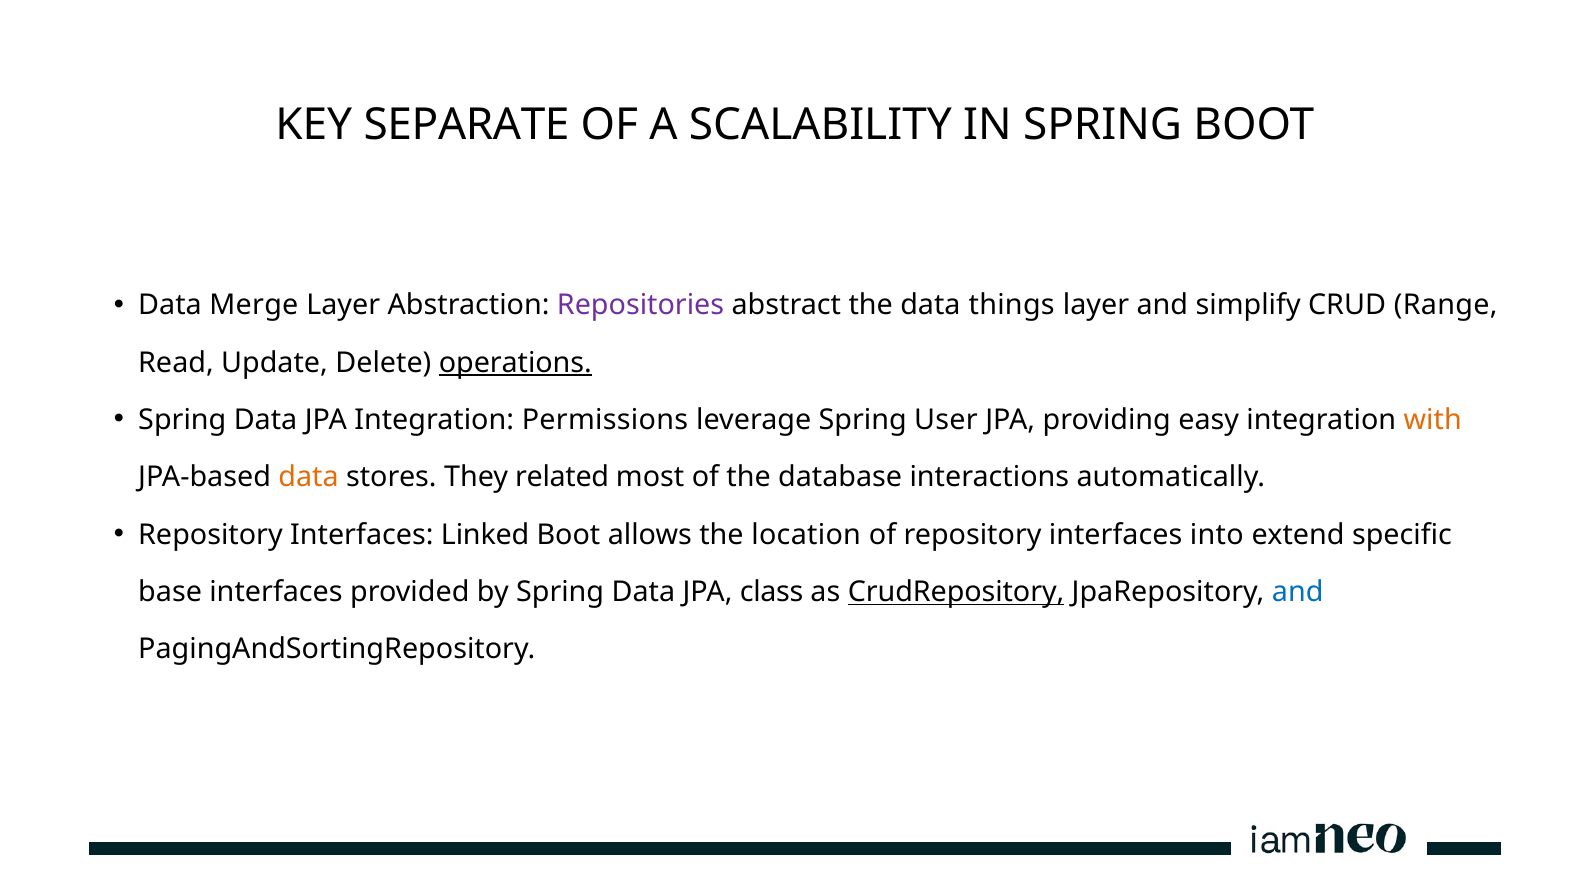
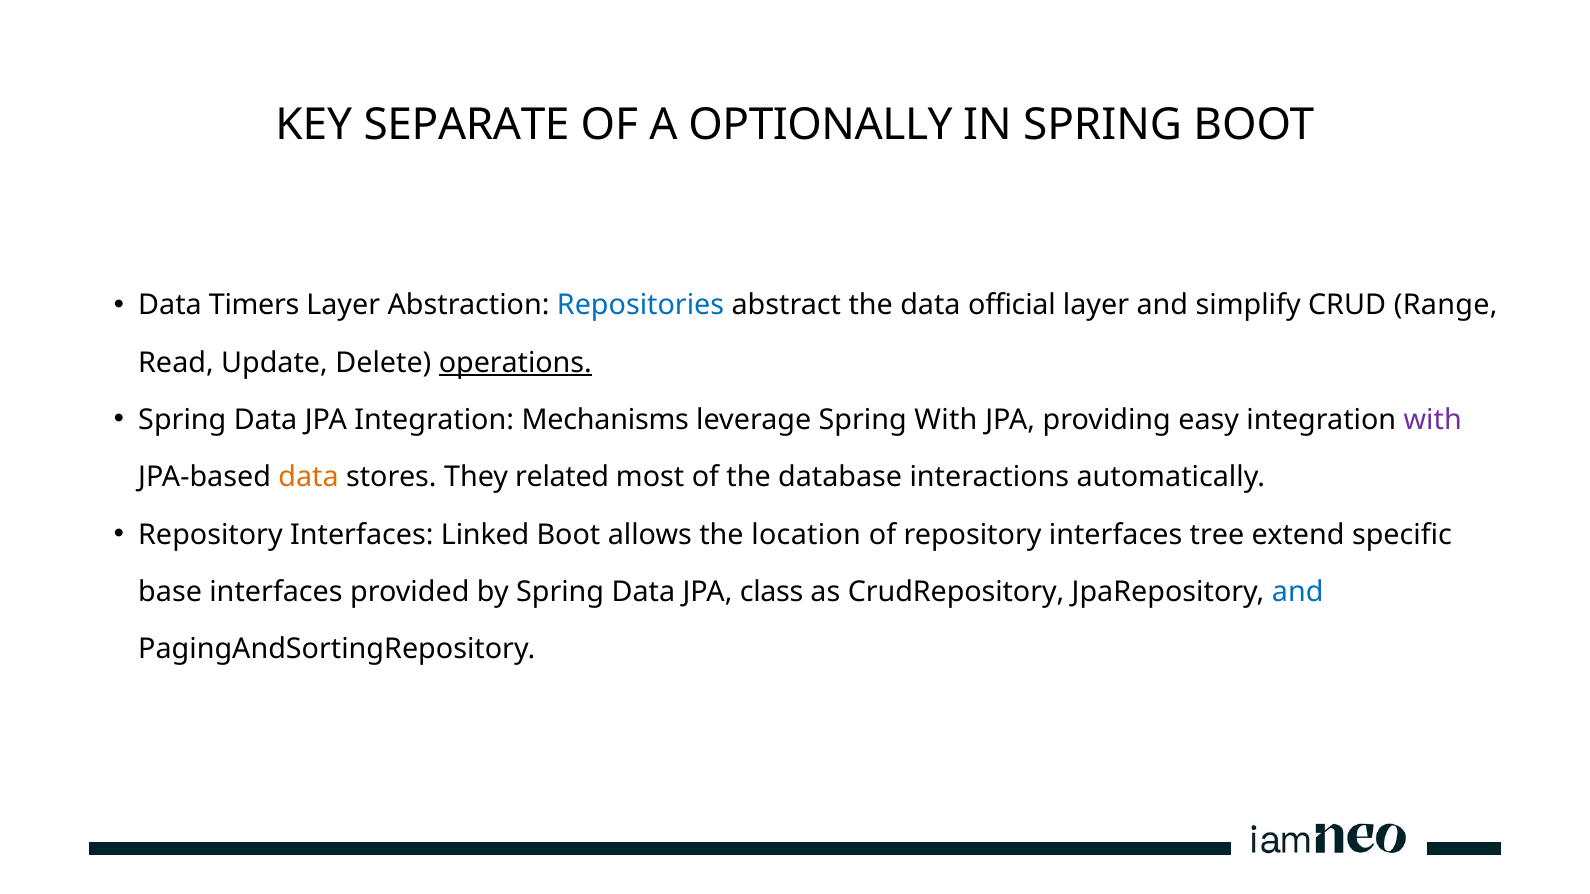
SCALABILITY: SCALABILITY -> OPTIONALLY (821, 125)
Merge: Merge -> Timers (254, 305)
Repositories colour: purple -> blue (641, 305)
things: things -> official (1012, 305)
Permissions: Permissions -> Mechanisms (605, 420)
Spring User: User -> With (946, 420)
with colour: orange -> purple (1433, 420)
into: into -> tree (1217, 535)
CrudRepository underline: present -> none (956, 592)
